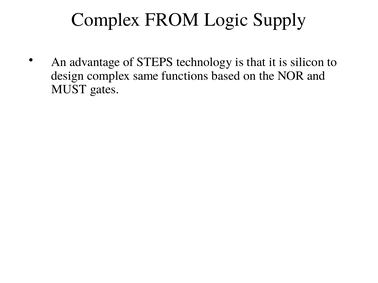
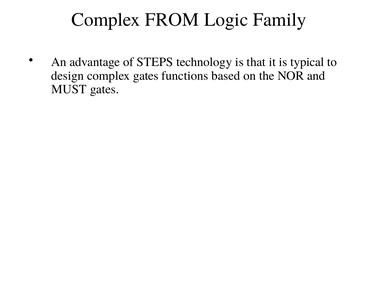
Supply: Supply -> Family (280, 20)
silicon: silicon -> typical (307, 62)
complex same: same -> gates (146, 76)
